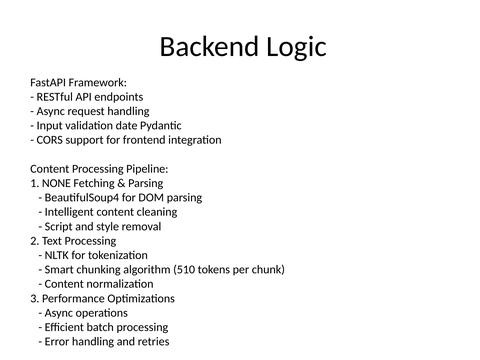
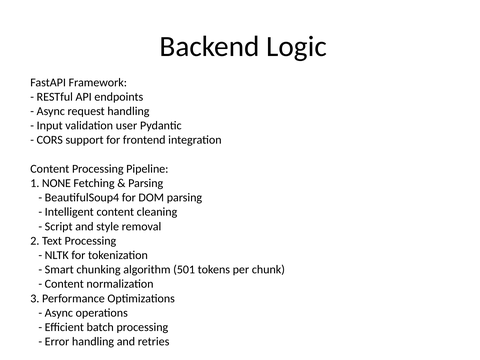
date: date -> user (127, 126)
510: 510 -> 501 (184, 270)
